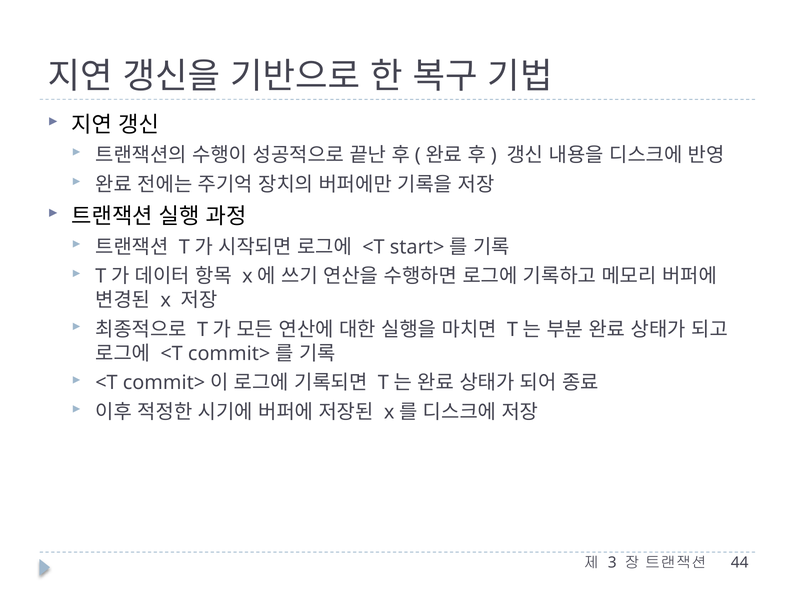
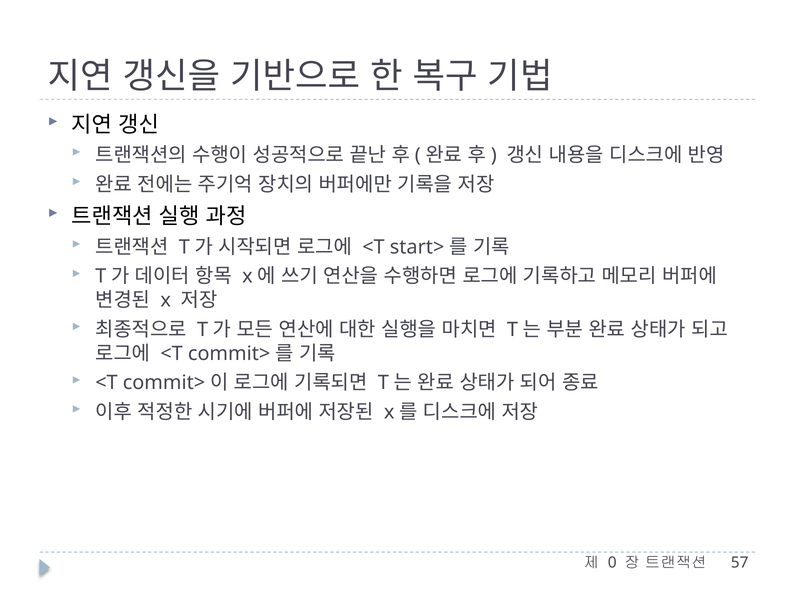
3: 3 -> 0 (612, 563)
44: 44 -> 57 (740, 563)
